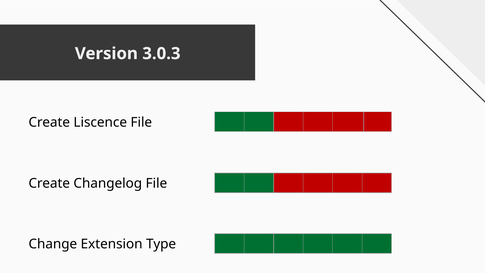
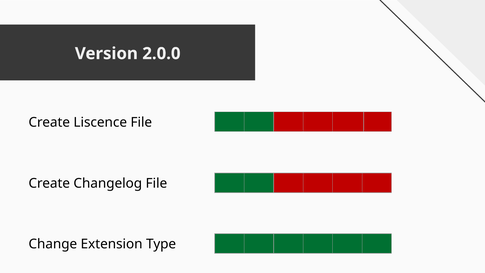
3.0.3: 3.0.3 -> 2.0.0 (161, 54)
